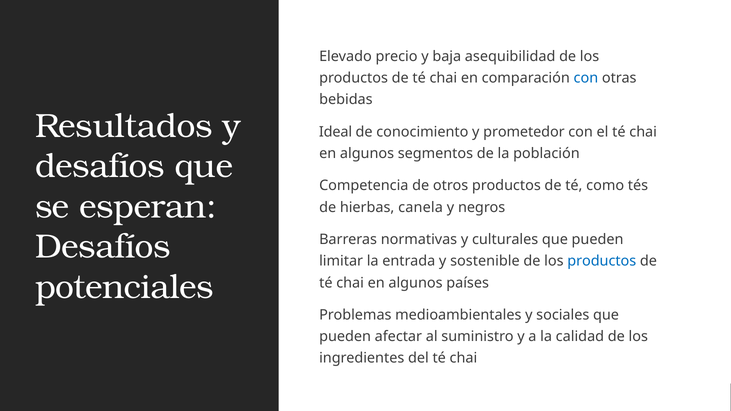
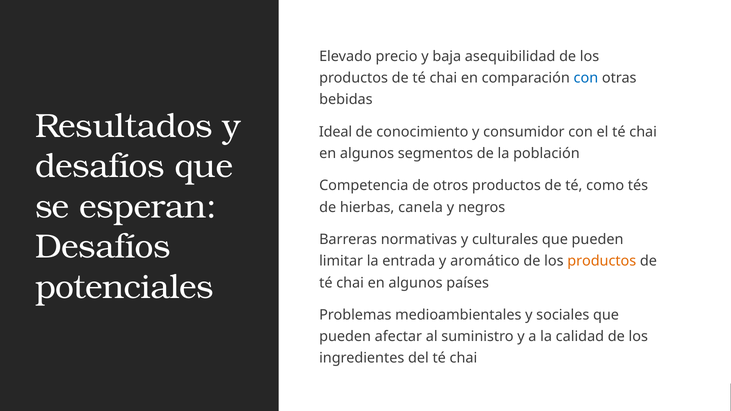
prometedor: prometedor -> consumidor (524, 132)
sostenible: sostenible -> aromático (485, 261)
productos colour: blue -> orange (602, 261)
